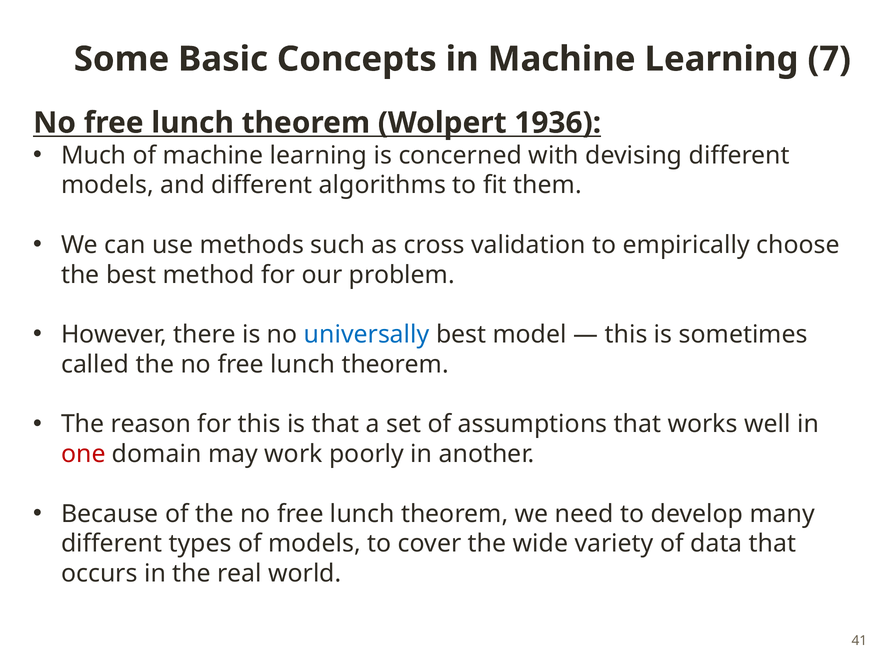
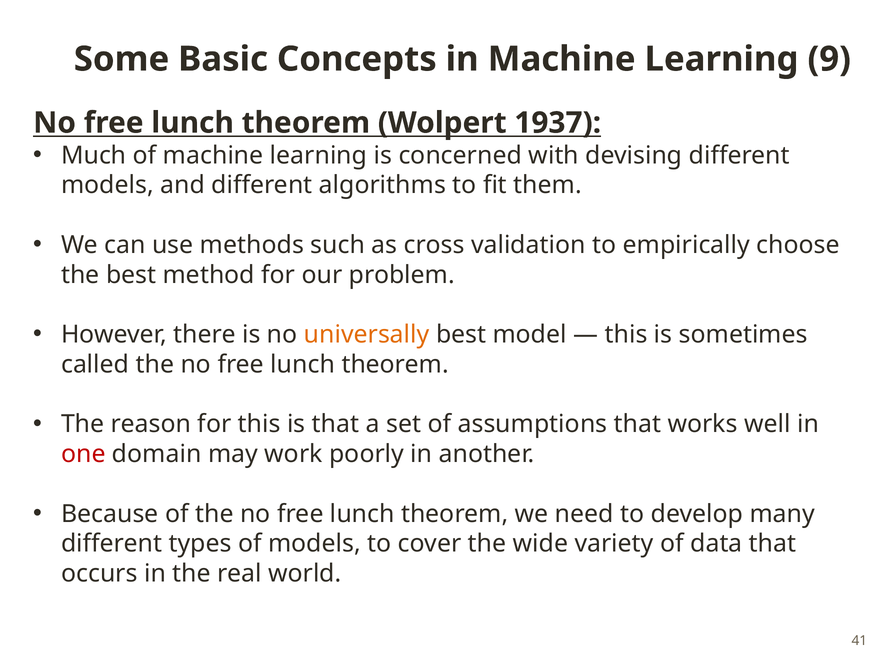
7: 7 -> 9 (829, 59)
1936: 1936 -> 1937 (558, 123)
universally colour: blue -> orange (367, 334)
